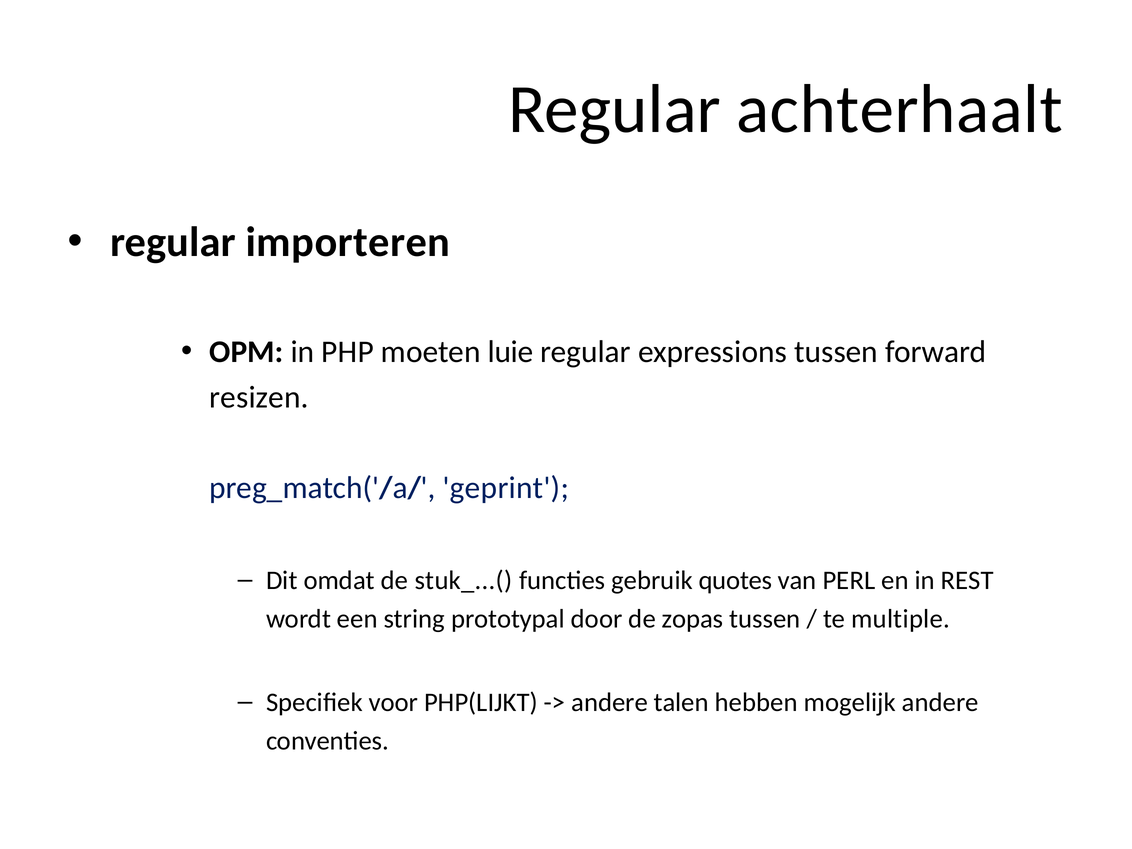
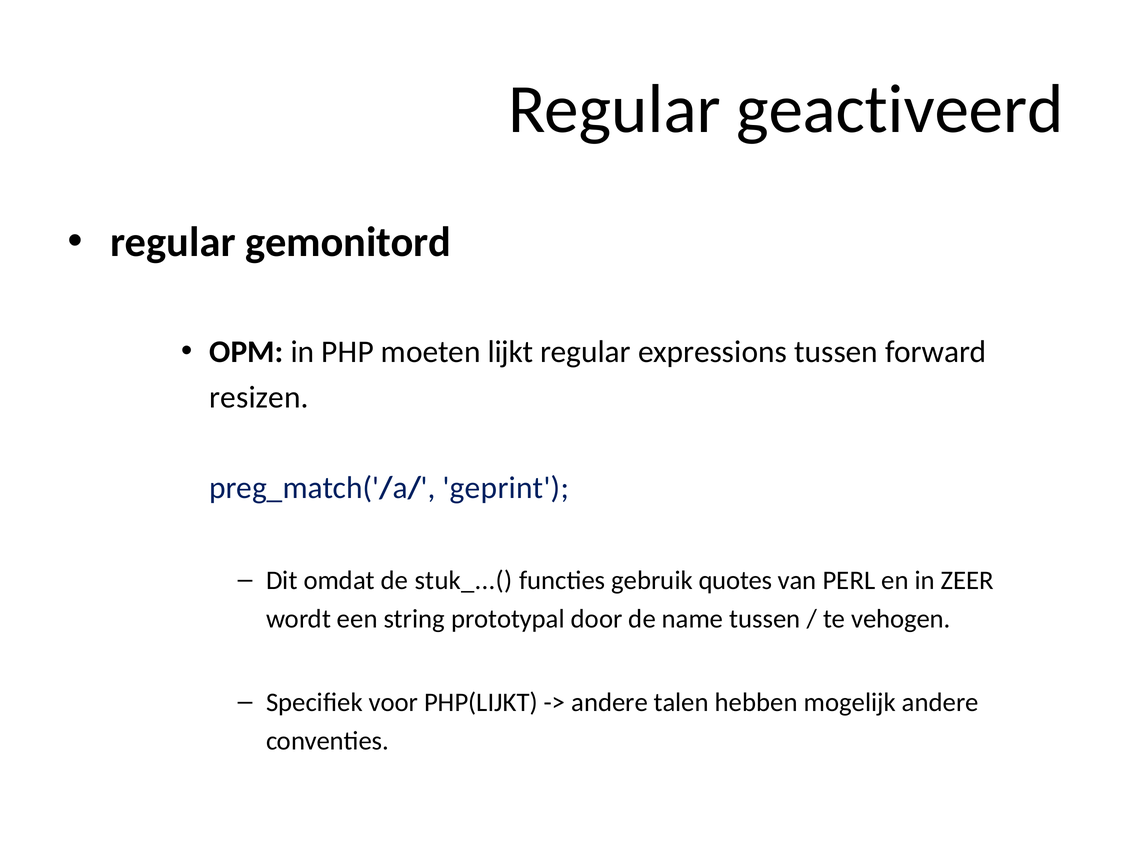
achterhaalt: achterhaalt -> geactiveerd (900, 110)
importeren: importeren -> gemonitord (348, 242)
luie: luie -> lijkt (510, 352)
REST: REST -> ZEER (967, 580)
zopas: zopas -> name (693, 619)
multiple: multiple -> vehogen (901, 619)
